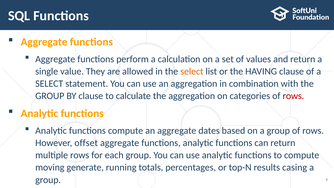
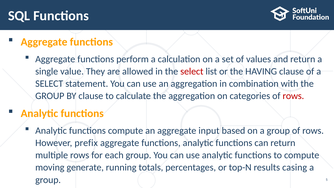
select colour: orange -> red (192, 71)
dates: dates -> input (209, 131)
offset: offset -> prefix (86, 143)
